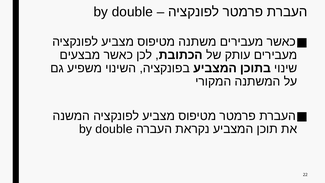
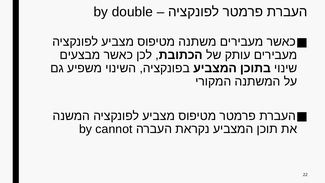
double: double -> cannot (114, 129)
